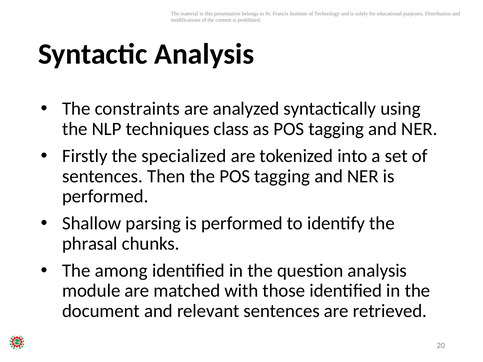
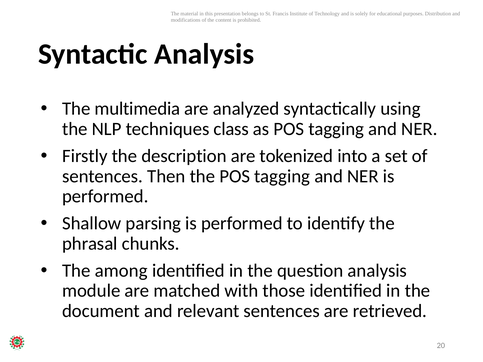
constraints: constraints -> multimedia (137, 109)
specialized: specialized -> description (184, 156)
